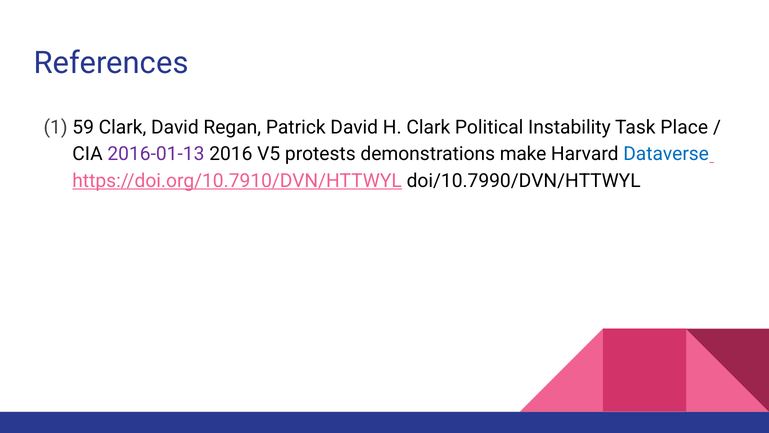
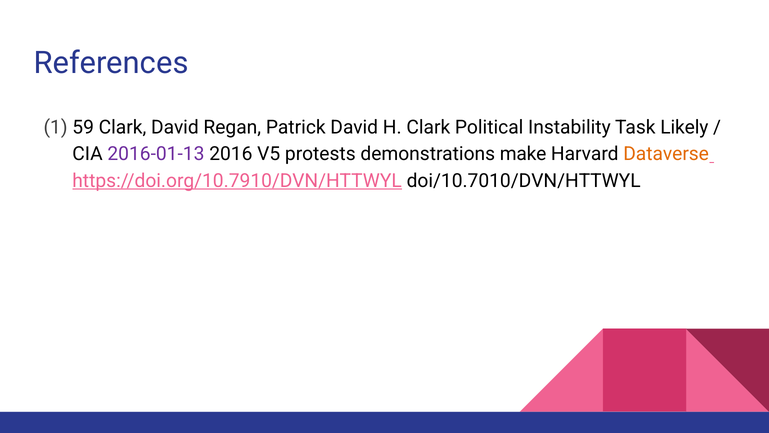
Place: Place -> Likely (684, 127)
Dataverse colour: blue -> orange (666, 154)
doi/10.7990/DVN/HTTWYL: doi/10.7990/DVN/HTTWYL -> doi/10.7010/DVN/HTTWYL (524, 180)
